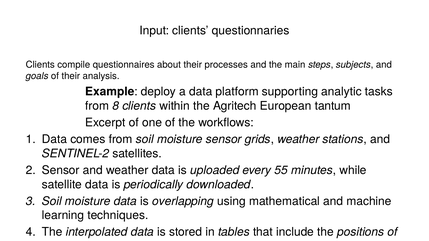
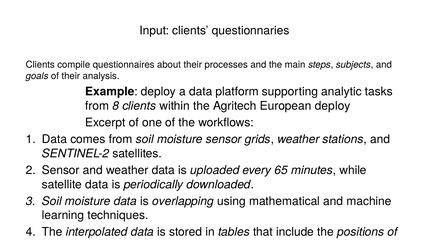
European tantum: tantum -> deploy (333, 106)
55: 55 -> 65 (281, 170)
